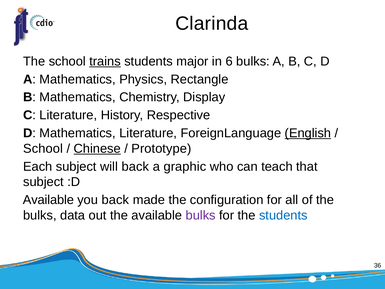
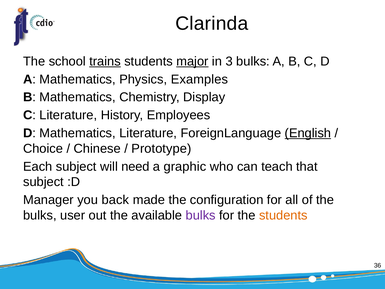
major underline: none -> present (192, 61)
6: 6 -> 3 (229, 61)
Rectangle: Rectangle -> Examples (199, 79)
Respective: Respective -> Employees (179, 115)
School: School -> Choice (43, 148)
Chinese underline: present -> none (97, 148)
will back: back -> need (135, 166)
Available: Available -> Manager (48, 200)
data: data -> user (73, 215)
students colour: blue -> orange (283, 215)
